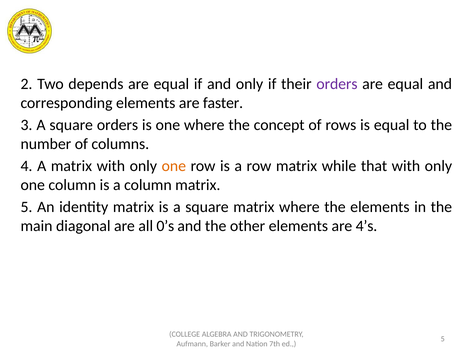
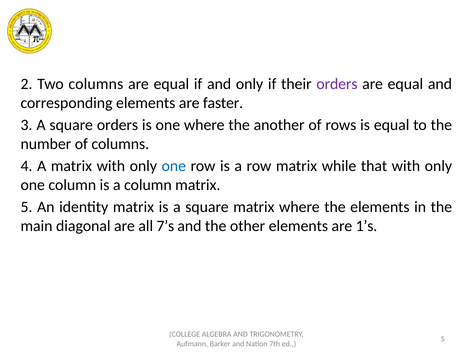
Two depends: depends -> columns (96, 84)
concept: concept -> another (279, 125)
one colour: orange -> blue (174, 166)
0’s: 0’s -> 7’s (165, 226)
4’s: 4’s -> 1’s (366, 226)
